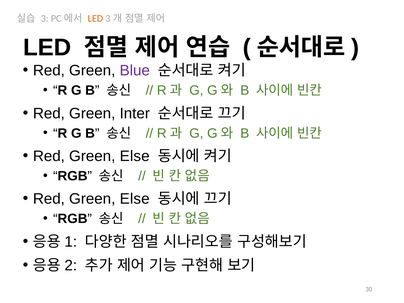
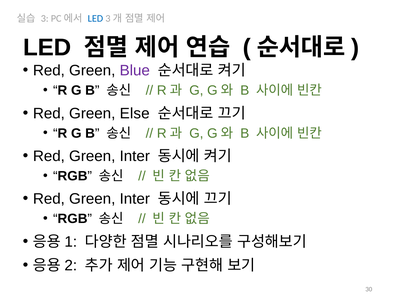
LED colour: orange -> blue (95, 19)
Inter: Inter -> Else (135, 113)
Else: Else -> Inter (135, 156)
Else: Else -> Inter (135, 199)
